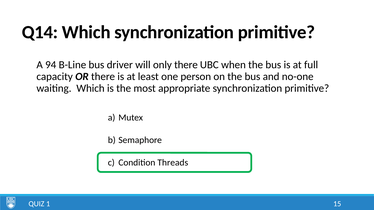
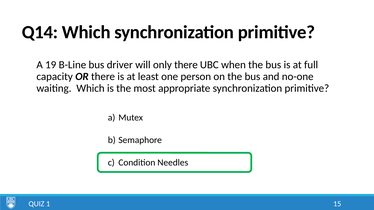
94: 94 -> 19 (51, 65)
Threads: Threads -> Needles (173, 163)
